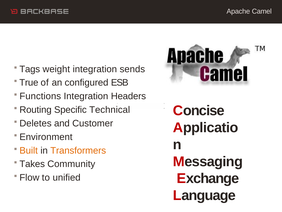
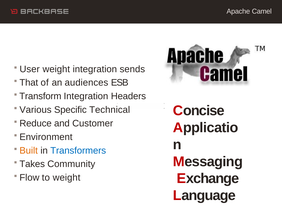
Tags: Tags -> User (30, 69)
True: True -> That (29, 82)
configured: configured -> audiences (86, 82)
Functions: Functions -> Transform (40, 96)
Routing: Routing -> Various (35, 110)
Deletes: Deletes -> Reduce (36, 123)
Transformers colour: orange -> blue (78, 150)
to unified: unified -> weight (67, 177)
